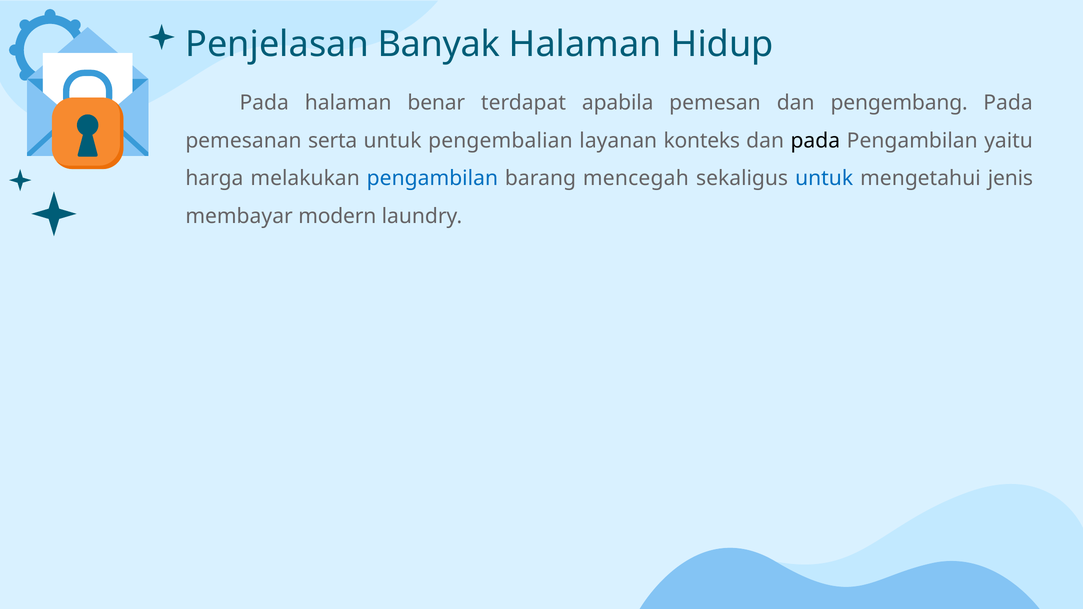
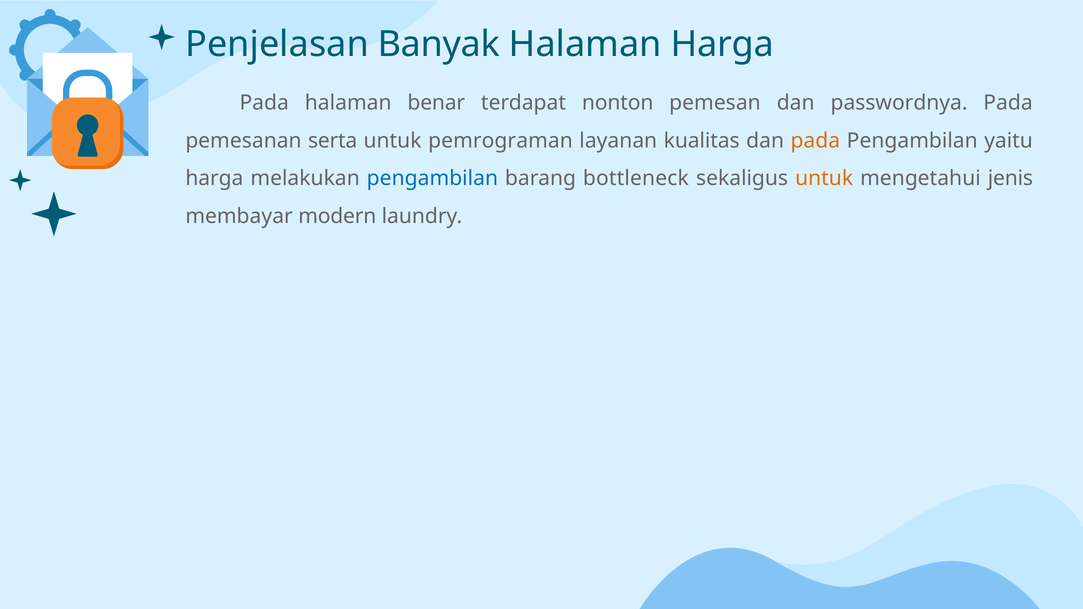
Halaman Hidup: Hidup -> Harga (722, 44)
apabila: apabila -> nonton (618, 103)
pengembang: pengembang -> passwordnya (899, 103)
pengembalian: pengembalian -> pemrograman (500, 141)
konteks: konteks -> kualitas (702, 141)
pada colour: black -> orange (815, 141)
mencegah: mencegah -> bottleneck (636, 179)
untuk colour: blue -> orange (824, 179)
